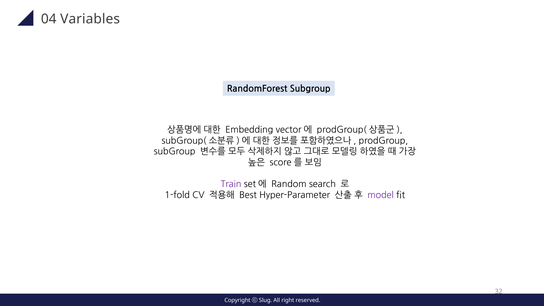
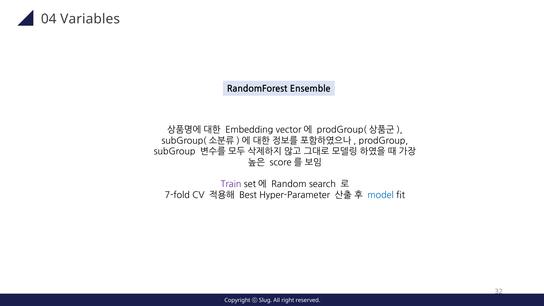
RandomForest Subgroup: Subgroup -> Ensemble (310, 89)
1-fold: 1-fold -> 7-fold (177, 195)
model colour: purple -> blue (381, 195)
